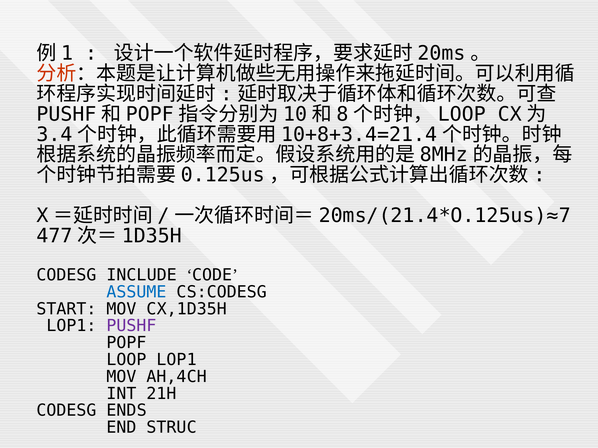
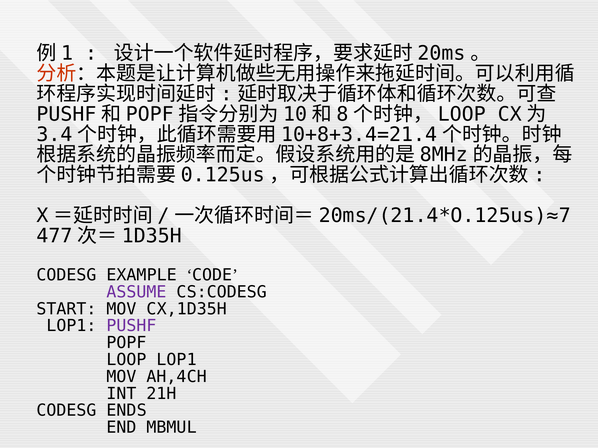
INCLUDE: INCLUDE -> EXAMPLE (142, 275)
ASSUME colour: blue -> purple (137, 292)
STRUC: STRUC -> MBMUL (172, 428)
